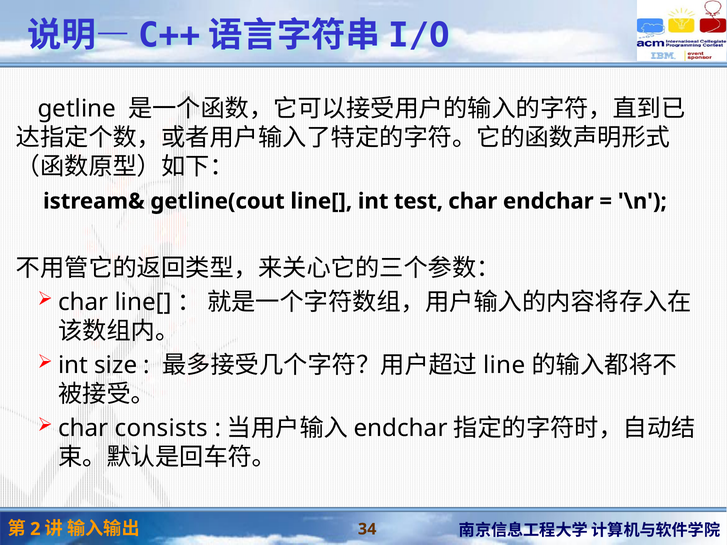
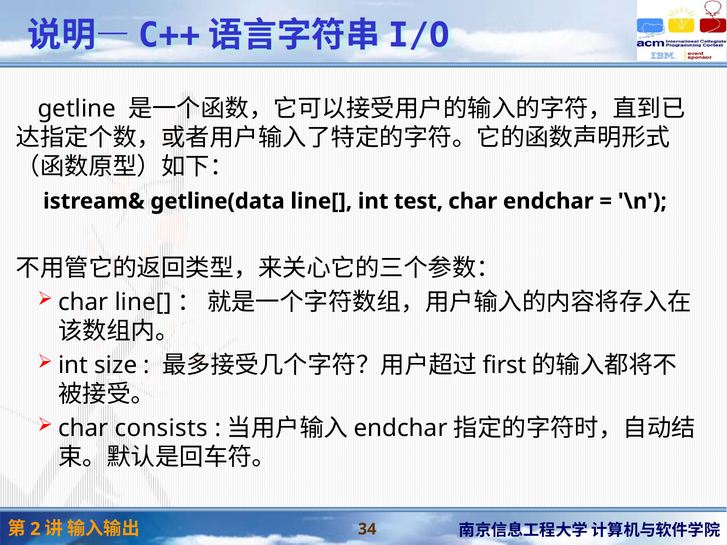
getline(cout: getline(cout -> getline(data (218, 201)
line: line -> first (505, 365)
